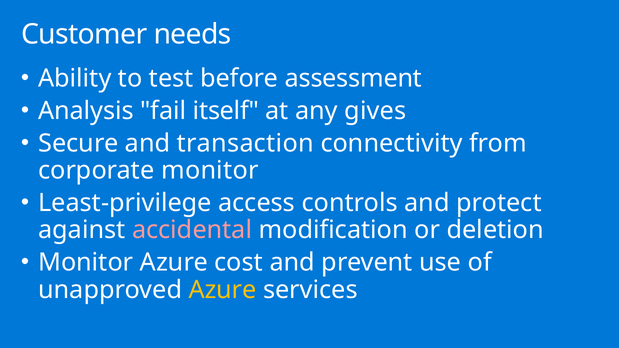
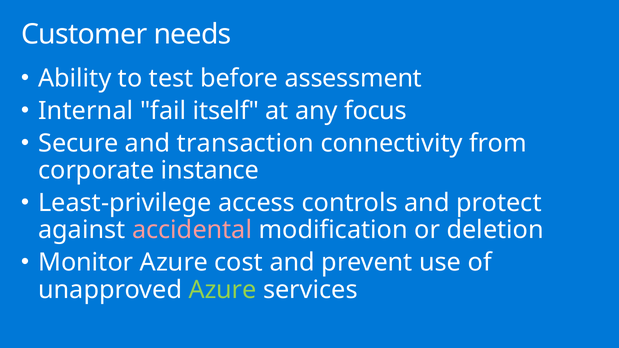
Analysis: Analysis -> Internal (86, 111)
gives: gives -> focus (375, 111)
corporate monitor: monitor -> instance (210, 171)
Azure colour: yellow -> light green (223, 290)
